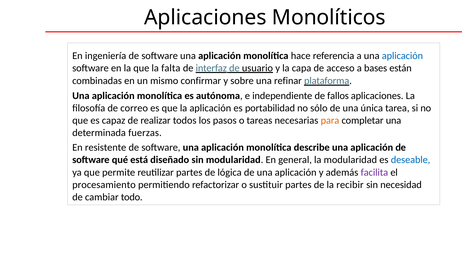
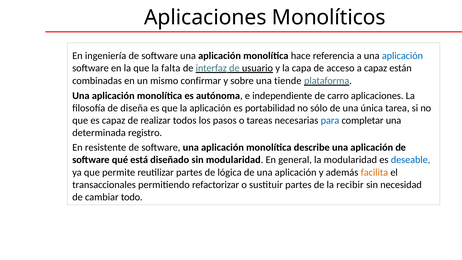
a bases: bases -> capaz (376, 68)
refinar: refinar -> tiende (288, 81)
fallos: fallos -> carro (338, 96)
correo: correo -> diseña (134, 108)
para colour: orange -> blue (330, 120)
fuerzas: fuerzas -> registro (145, 133)
facilita colour: purple -> orange (374, 172)
procesamiento: procesamiento -> transaccionales (104, 185)
